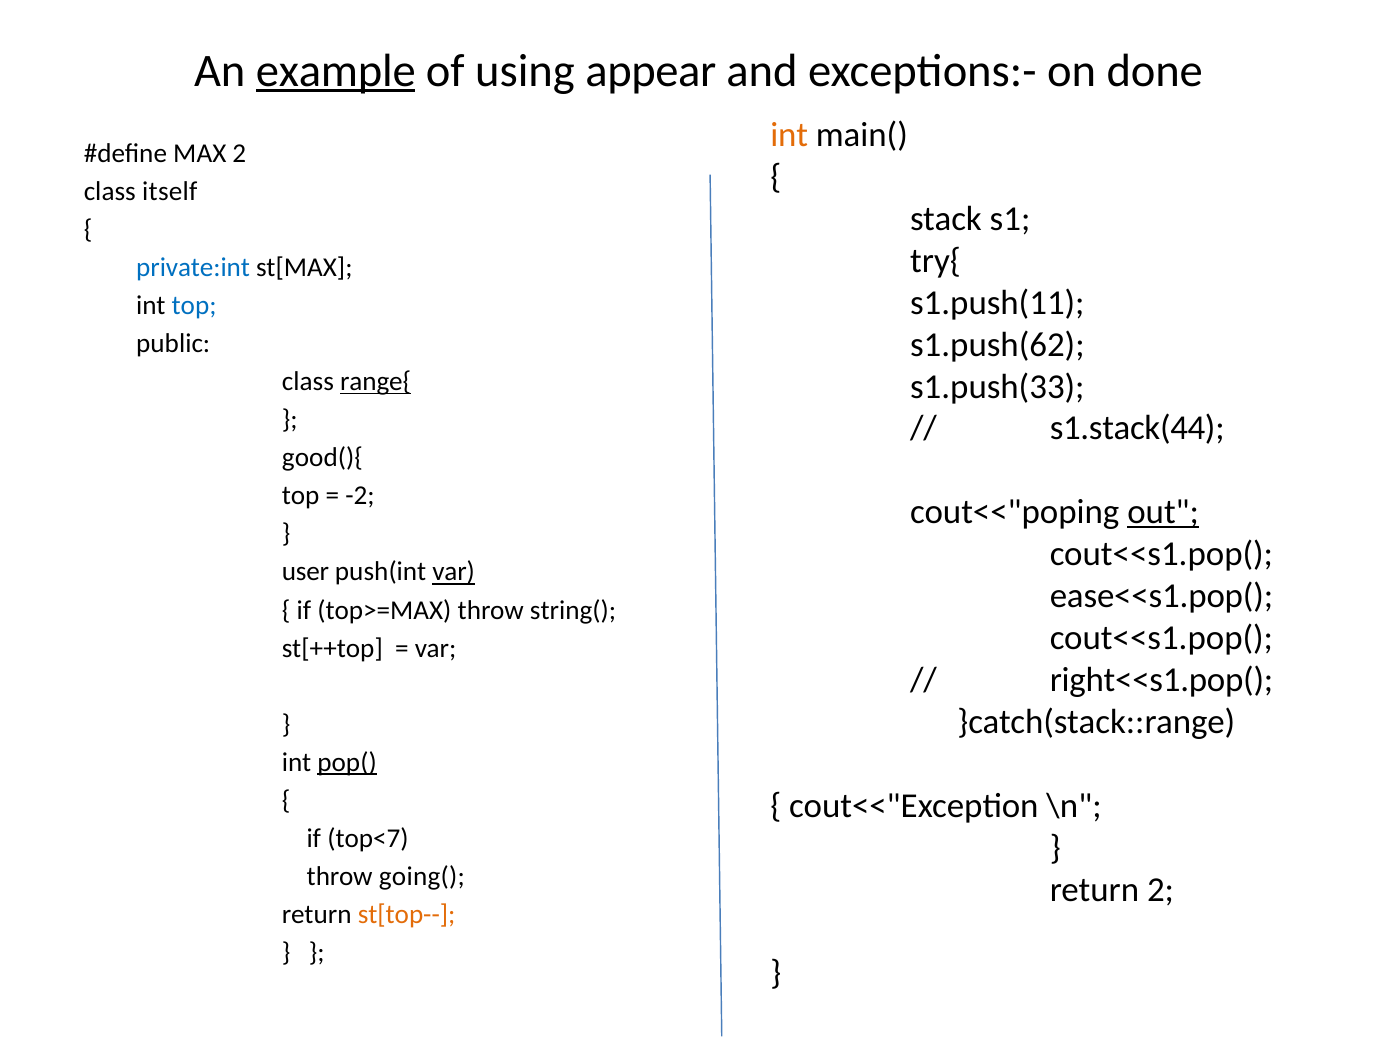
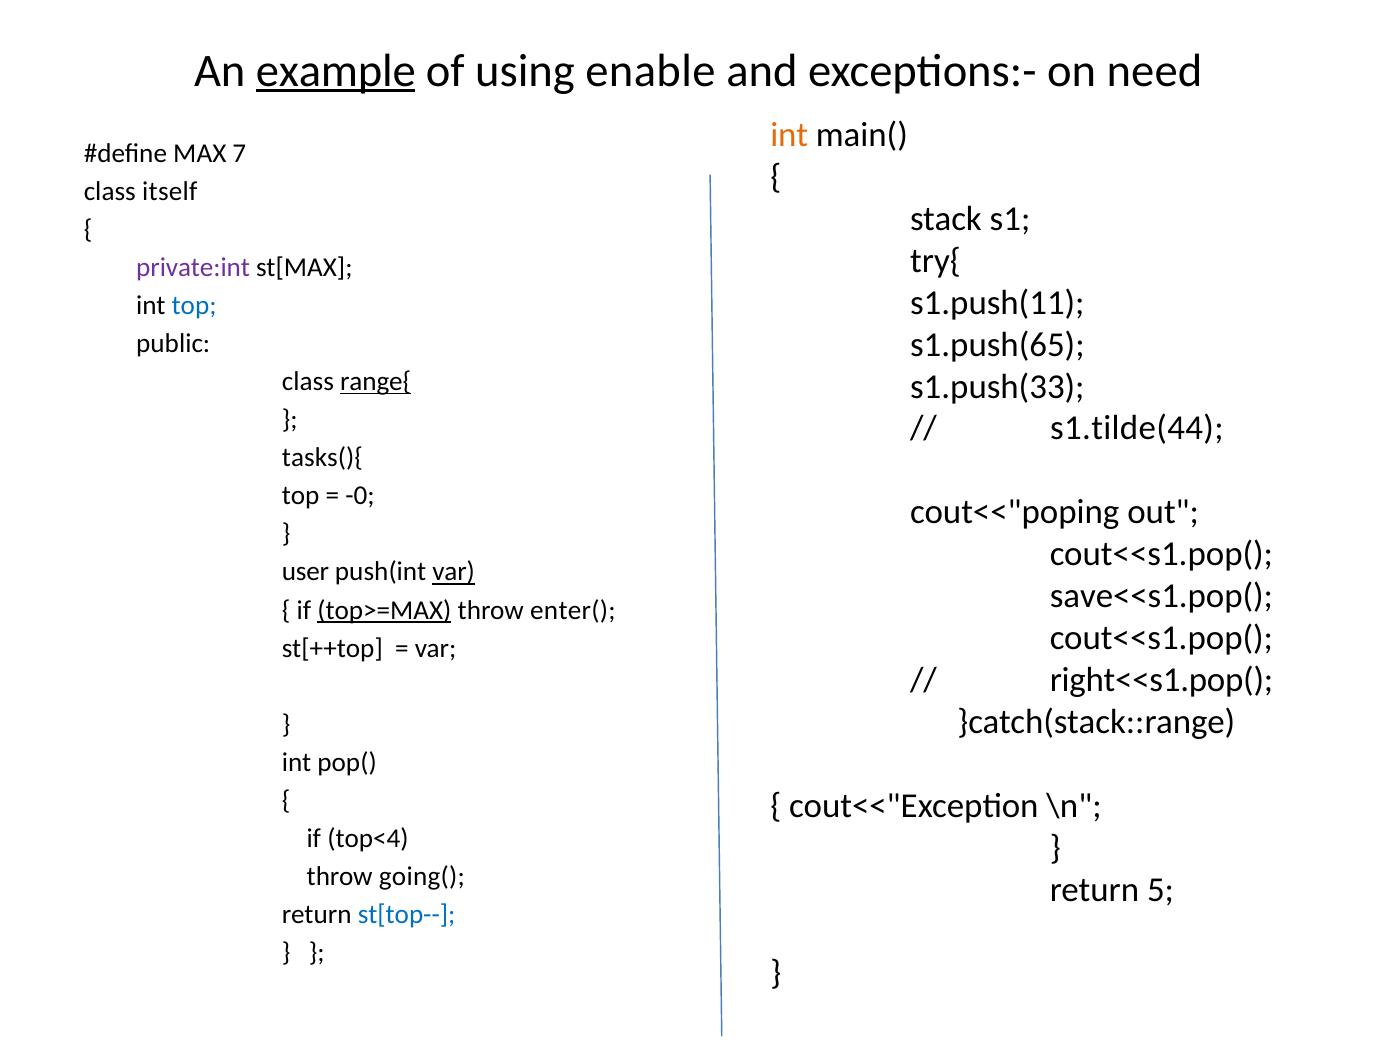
appear: appear -> enable (650, 71)
done: done -> need (1154, 71)
MAX 2: 2 -> 7 (239, 153)
private:int colour: blue -> purple (193, 267)
s1.push(62: s1.push(62 -> s1.push(65 (997, 345)
s1.stack(44: s1.stack(44 -> s1.tilde(44 (1137, 428)
good(){: good(){ -> tasks(){ (322, 458)
-2: -2 -> -0 (360, 496)
out underline: present -> none (1163, 512)
ease<<s1.pop(: ease<<s1.pop( -> save<<s1.pop( (1161, 596)
top>=MAX underline: none -> present (384, 610)
string(: string( -> enter( (573, 610)
pop( underline: present -> none (347, 762)
top<7: top<7 -> top<4 (368, 838)
return 2: 2 -> 5 (1161, 889)
st[top-- colour: orange -> blue (407, 914)
